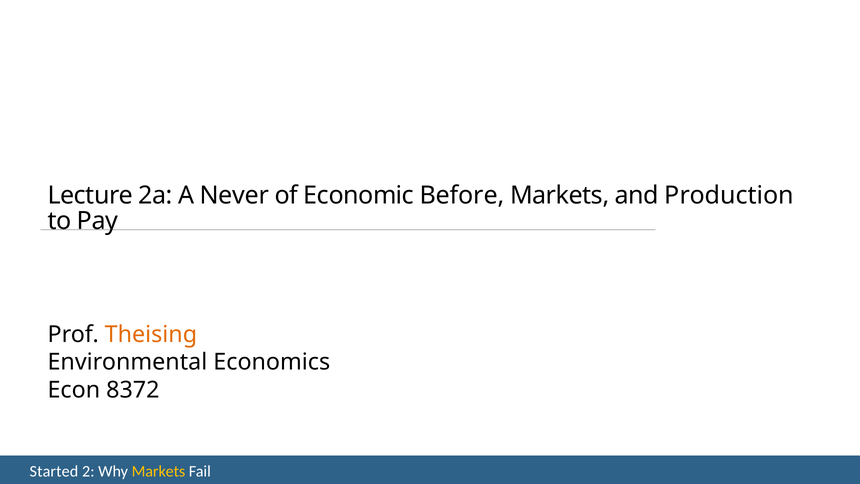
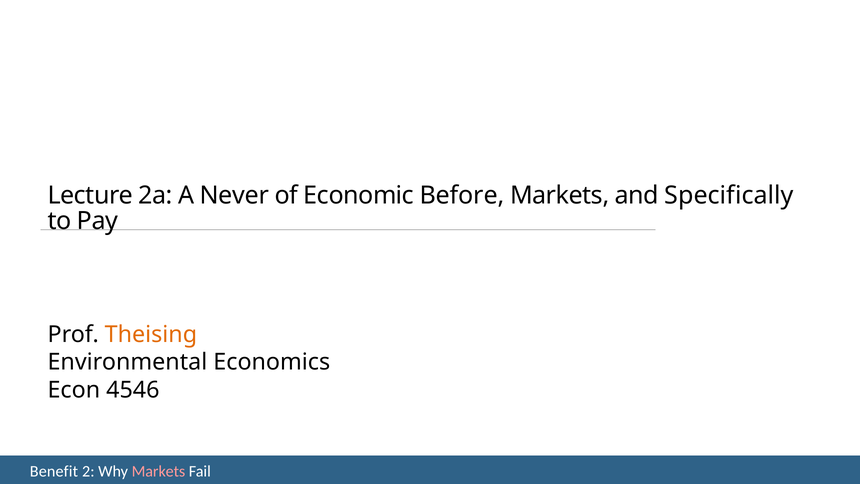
Production: Production -> Specifically (729, 195)
8372: 8372 -> 4546 (133, 390)
Started: Started -> Benefit (54, 471)
Markets colour: yellow -> pink (158, 471)
